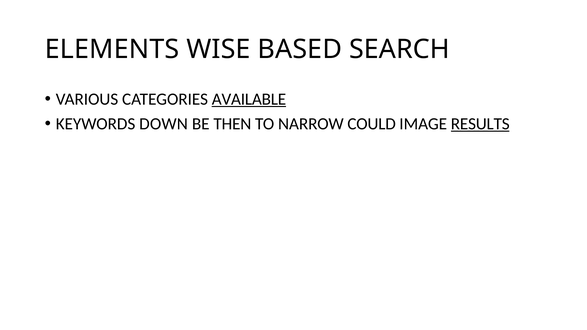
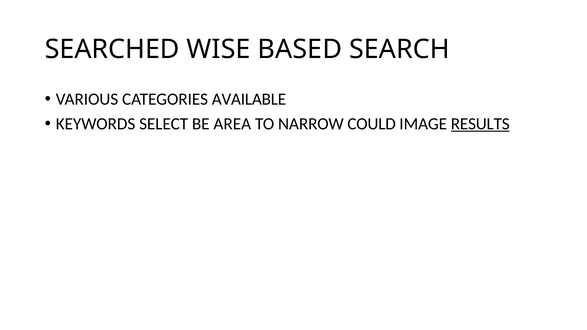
ELEMENTS: ELEMENTS -> SEARCHED (112, 49)
AVAILABLE underline: present -> none (249, 99)
DOWN: DOWN -> SELECT (164, 124)
THEN: THEN -> AREA (232, 124)
